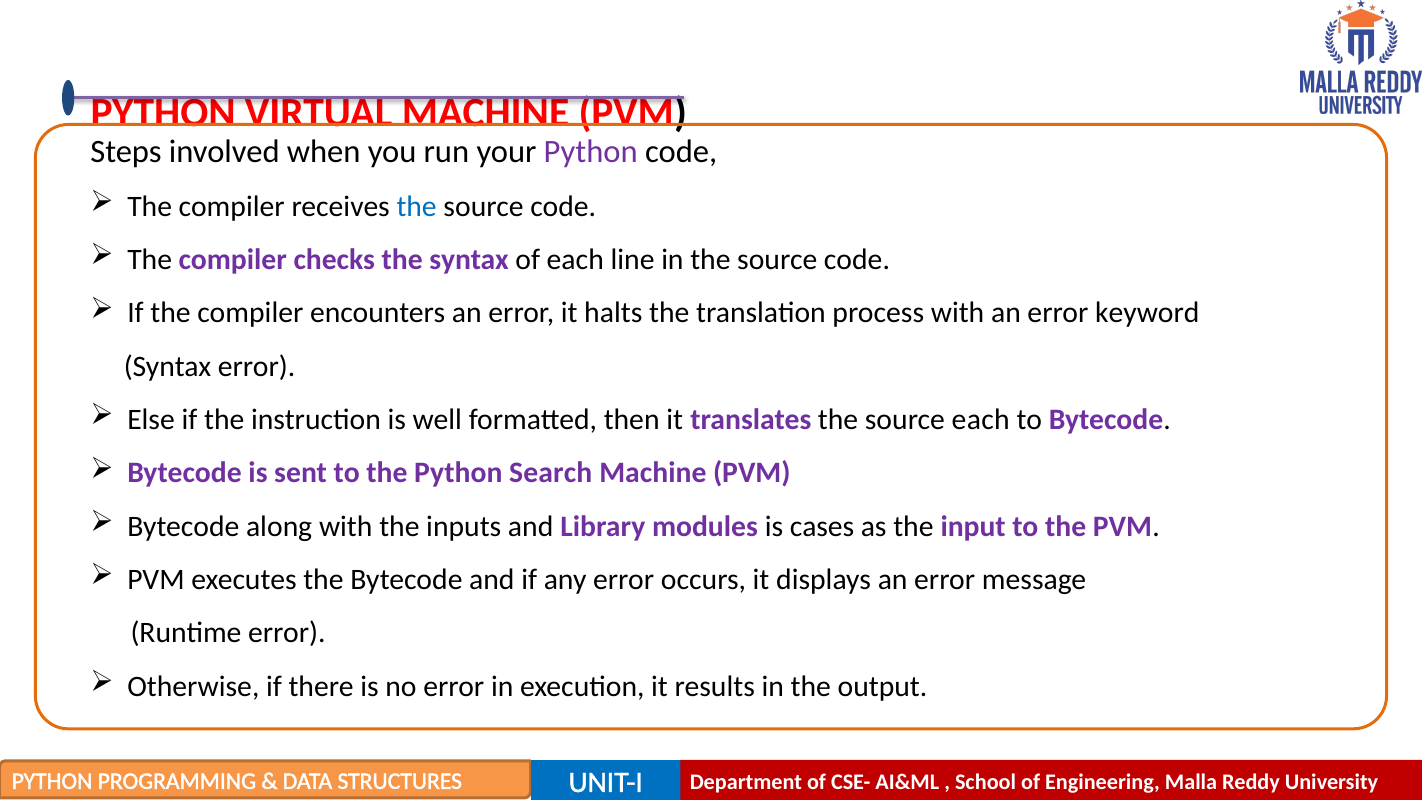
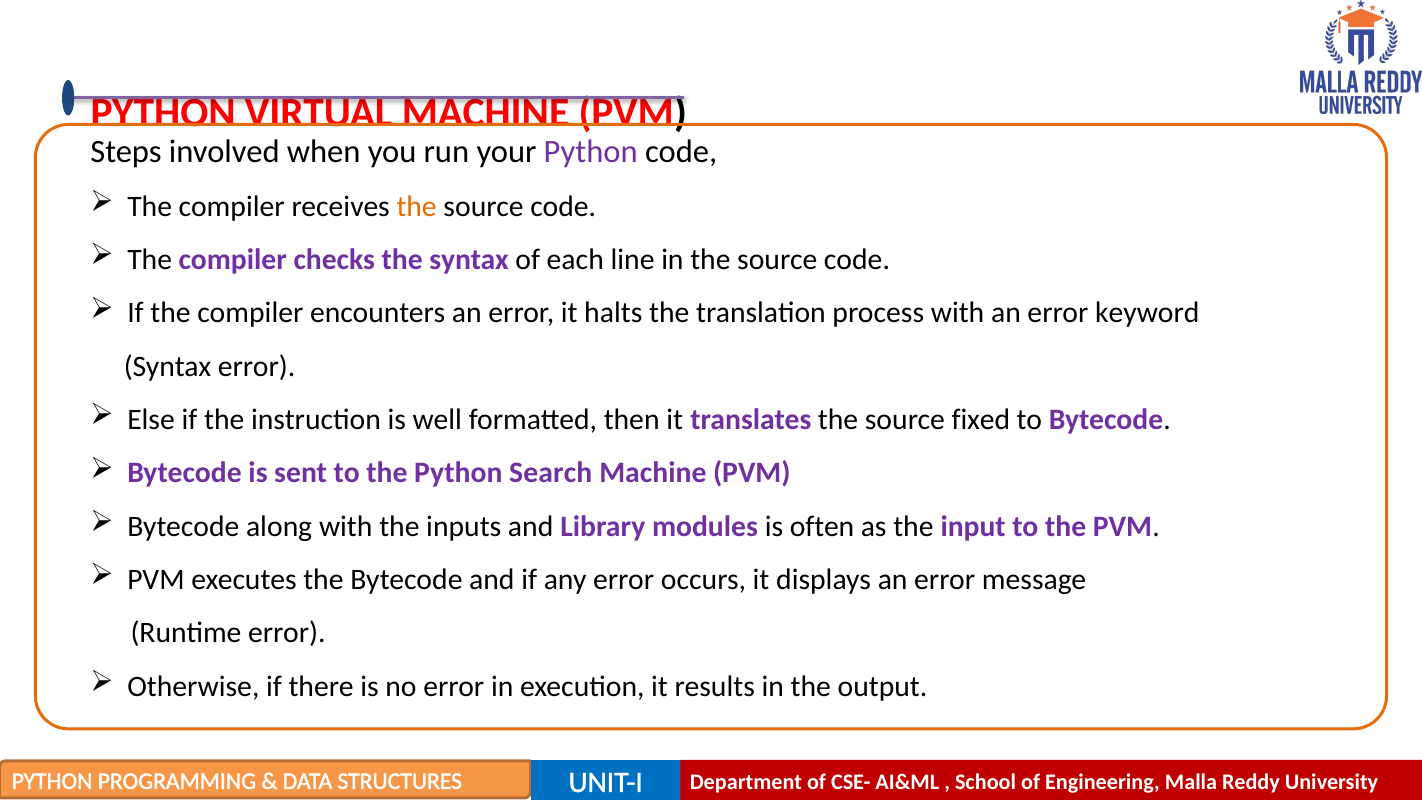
the colour: blue -> orange (417, 206)
source each: each -> fixed (981, 420)
cases: cases -> often (822, 526)
